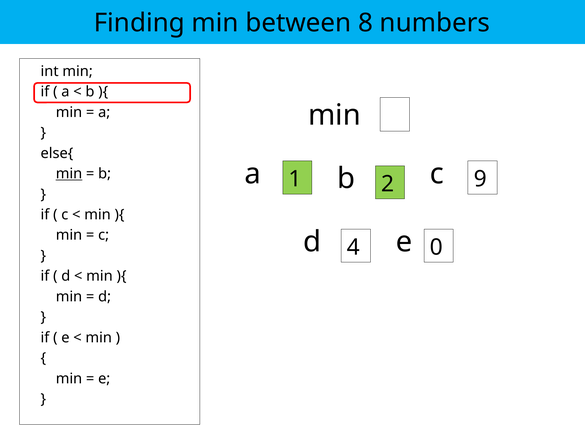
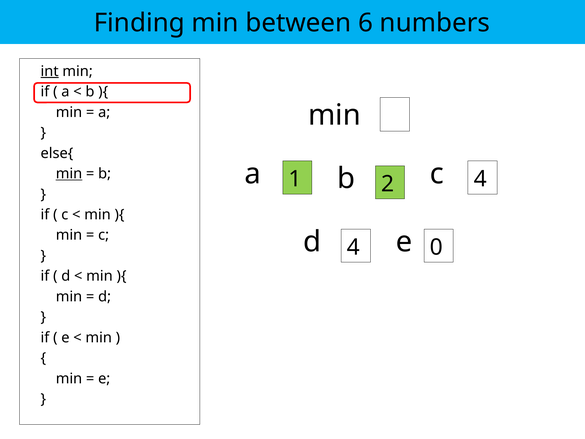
8: 8 -> 6 (365, 23)
int underline: none -> present (50, 71)
b 9: 9 -> 4 (480, 179)
